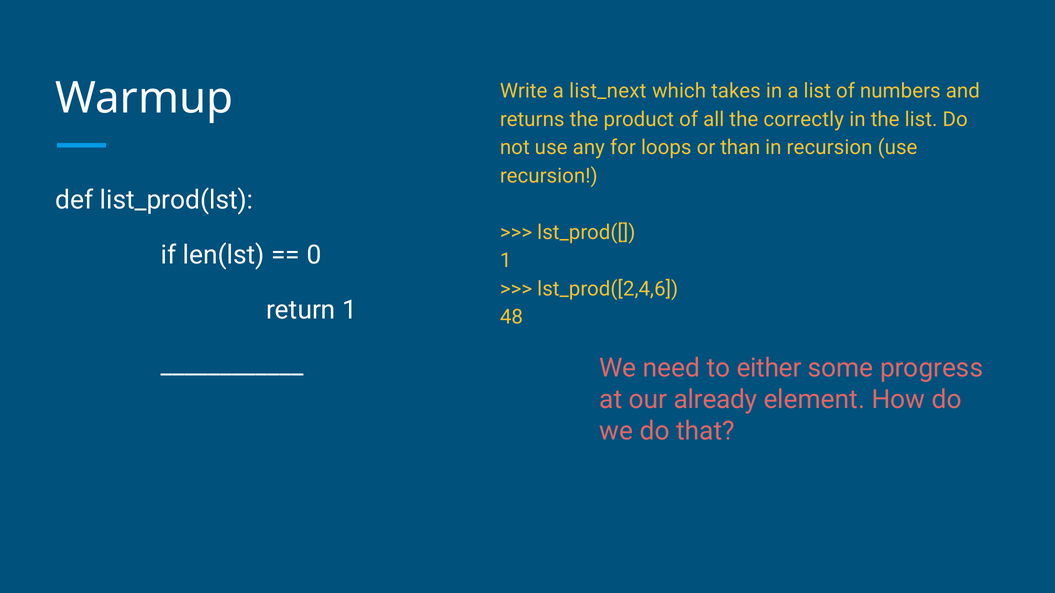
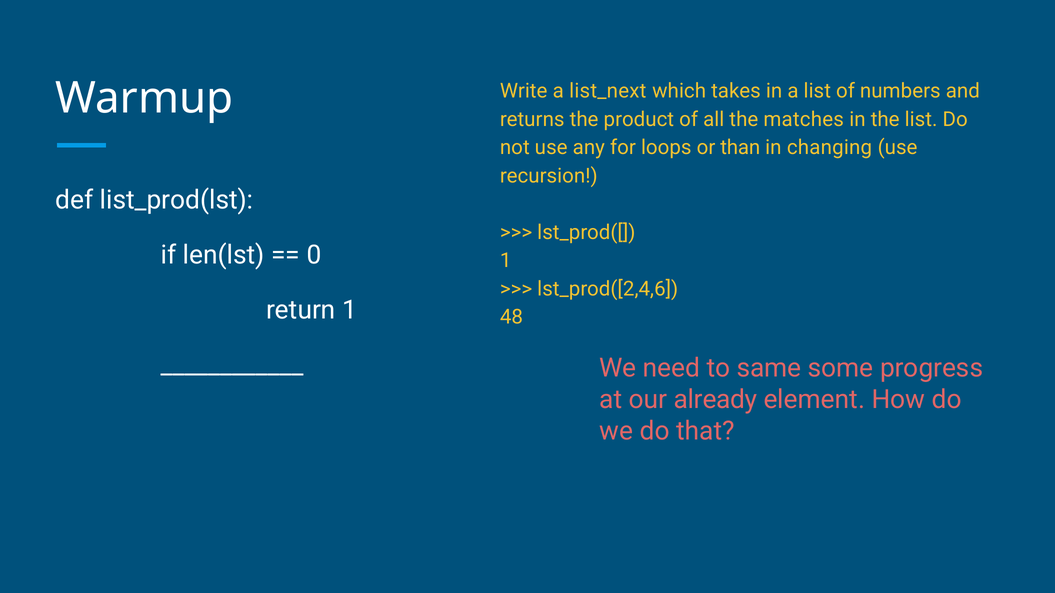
correctly: correctly -> matches (804, 119)
in recursion: recursion -> changing (830, 148)
either: either -> same (769, 368)
